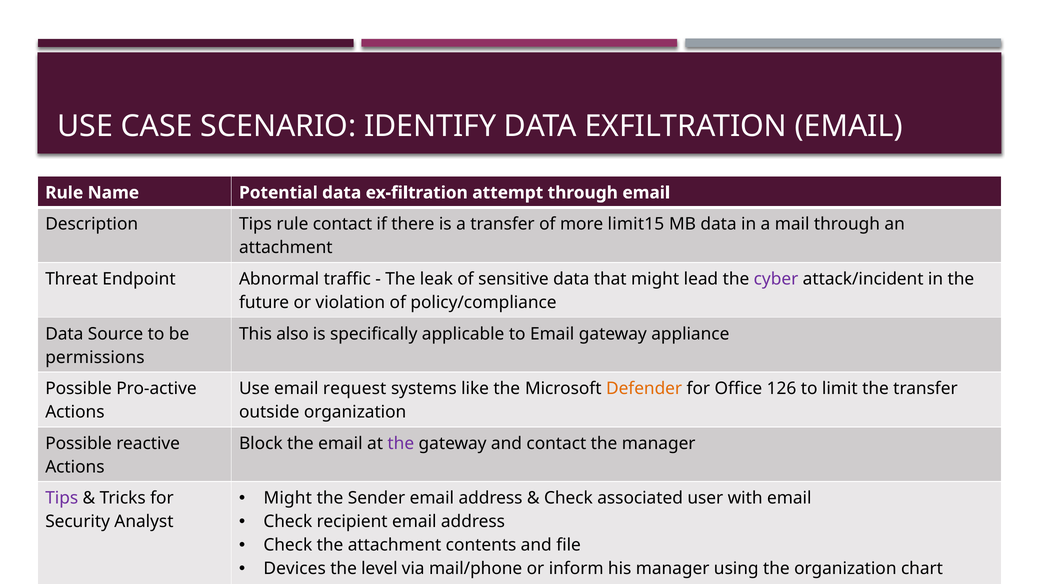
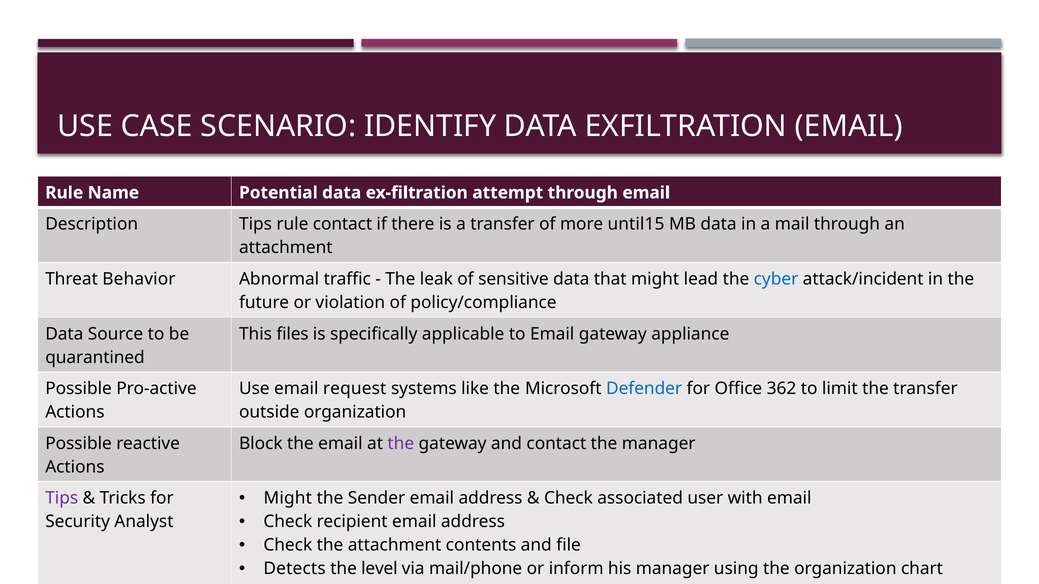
limit15: limit15 -> until15 (636, 224)
Endpoint: Endpoint -> Behavior (139, 279)
cyber colour: purple -> blue (776, 279)
also: also -> files (293, 334)
permissions: permissions -> quarantined (95, 358)
Defender colour: orange -> blue (644, 389)
126: 126 -> 362 (782, 389)
Devices: Devices -> Detects (295, 569)
